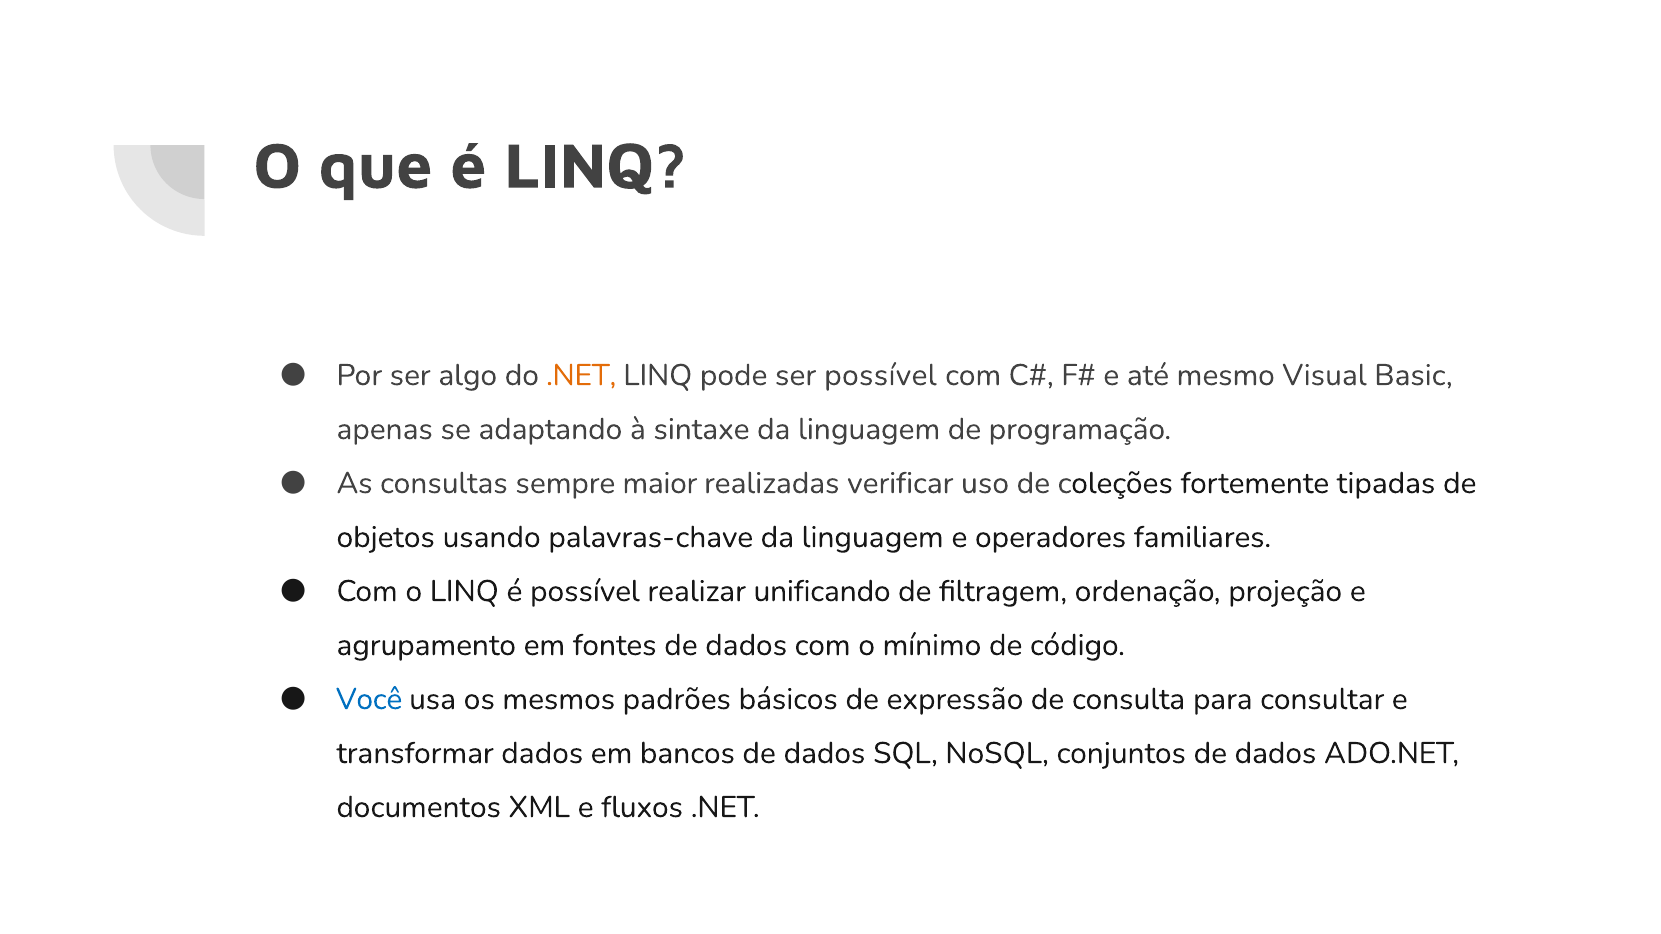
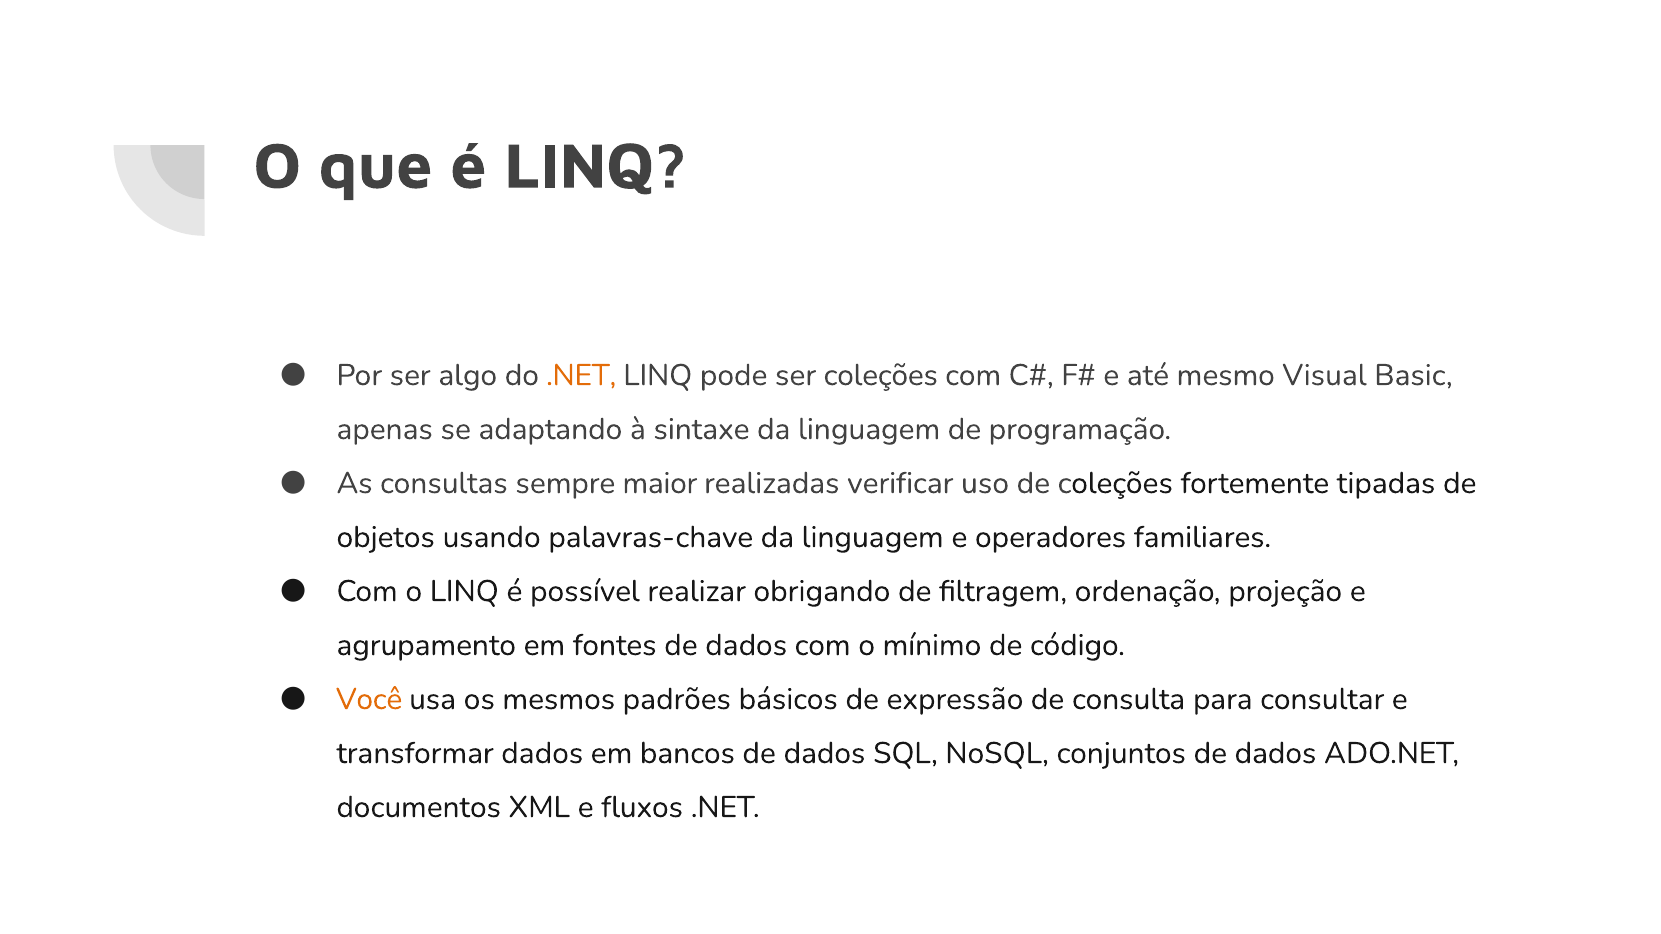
ser possível: possível -> coleções (881, 375)
unificando: unificando -> obrigando (822, 591)
Você colour: blue -> orange (369, 699)
